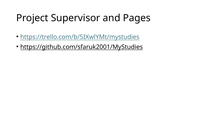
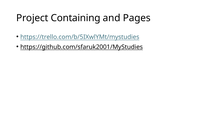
Supervisor: Supervisor -> Containing (76, 18)
